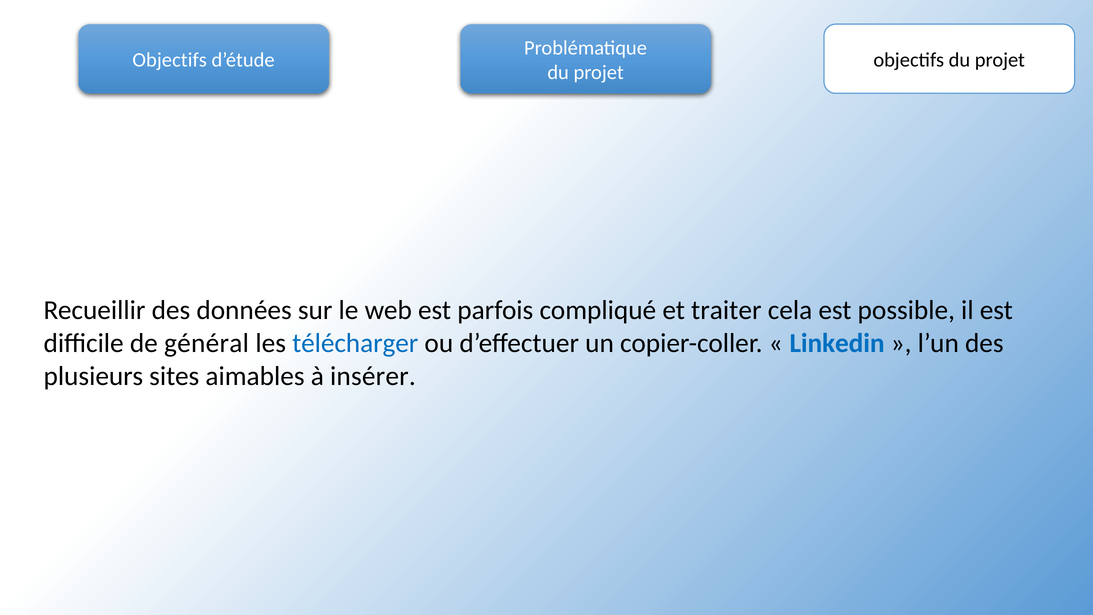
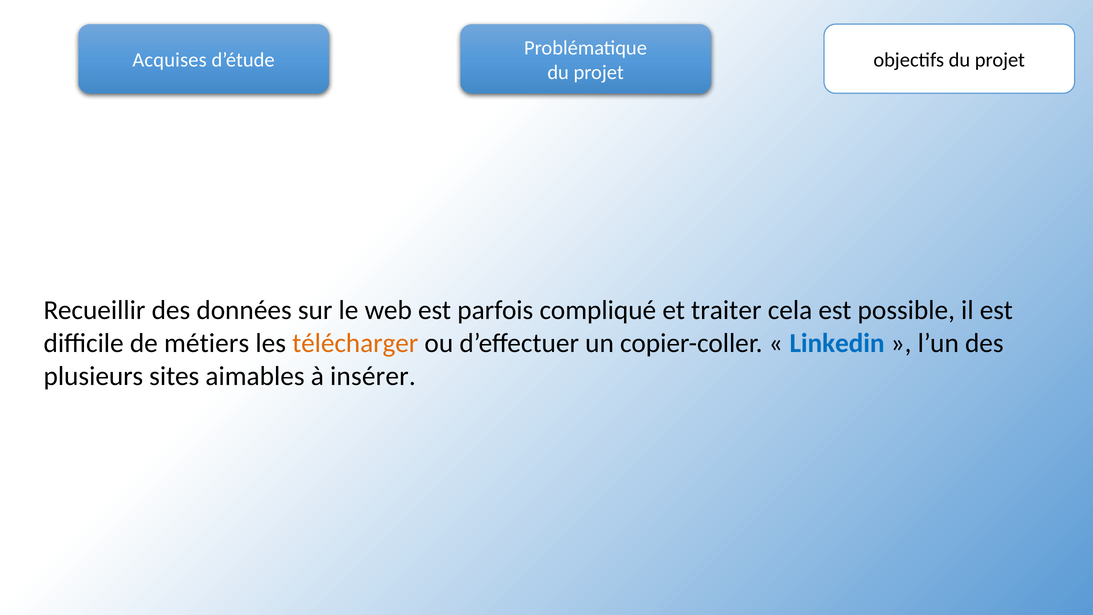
Objectifs: Objectifs -> Acquises (170, 60)
général: général -> métiers (207, 343)
télécharger colour: blue -> orange (355, 343)
